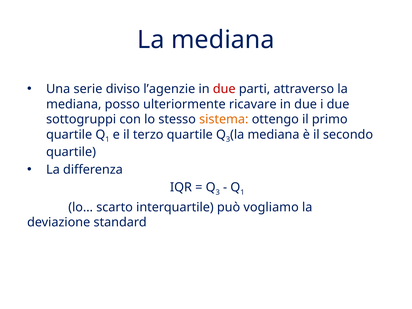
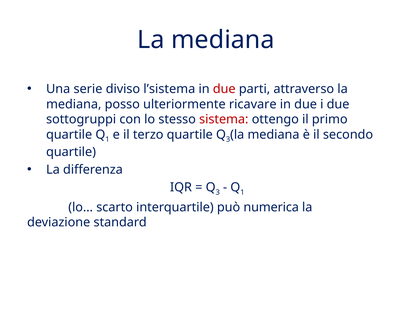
l’agenzie: l’agenzie -> l’sistema (169, 89)
sistema colour: orange -> red (224, 119)
vogliamo: vogliamo -> numerica (271, 207)
